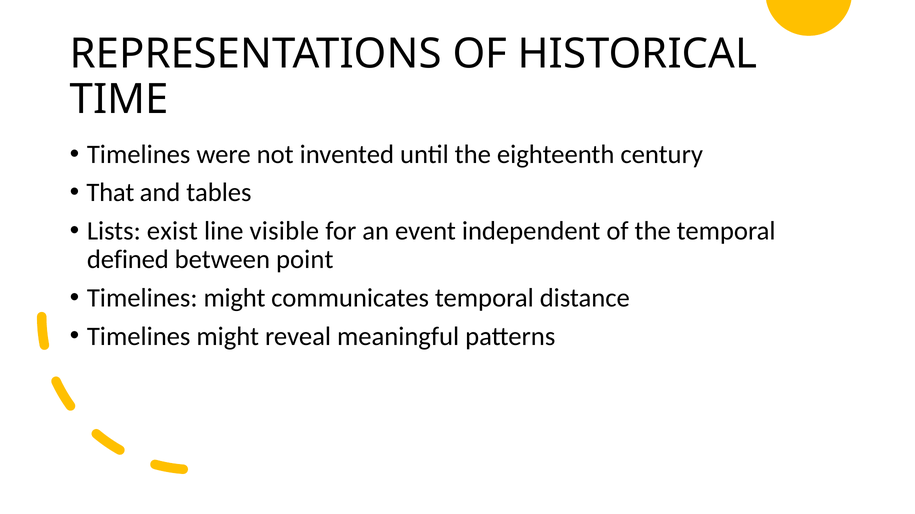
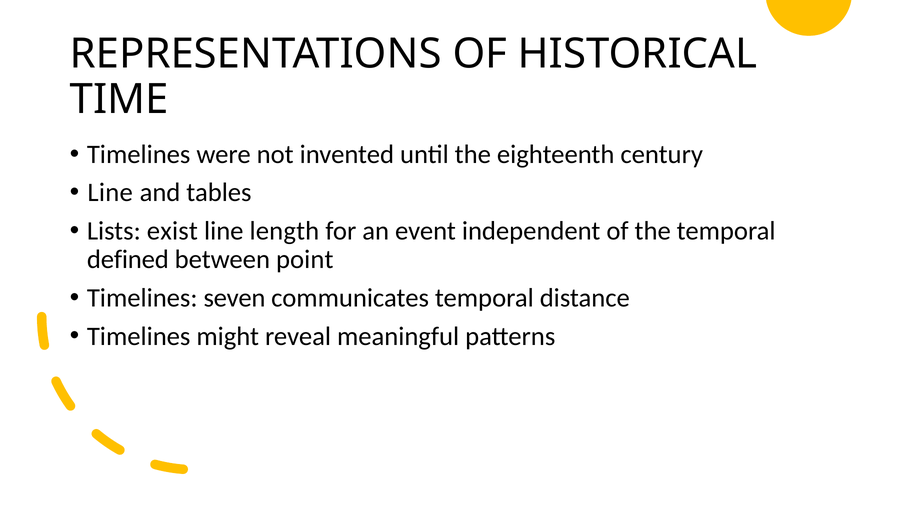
That: That -> Line (110, 193)
visible: visible -> length (284, 231)
might: might -> seven (235, 298)
